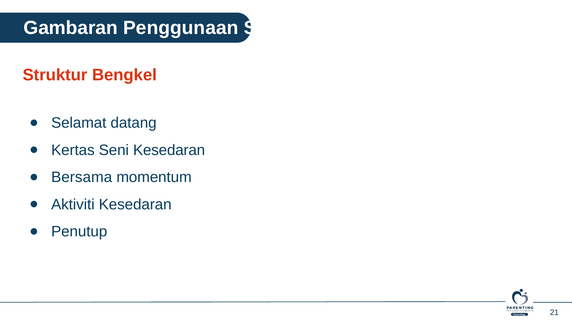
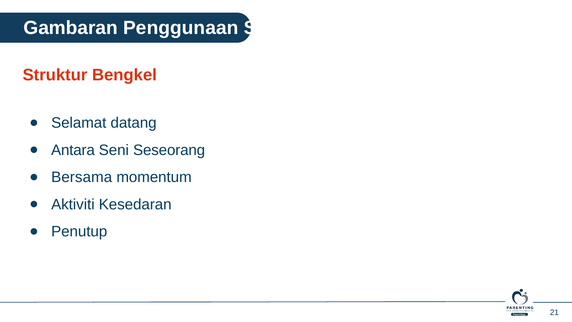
Kertas: Kertas -> Antara (73, 150)
Seni Kesedaran: Kesedaran -> Seseorang (169, 150)
